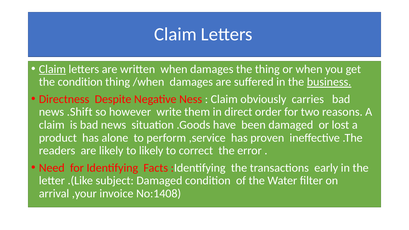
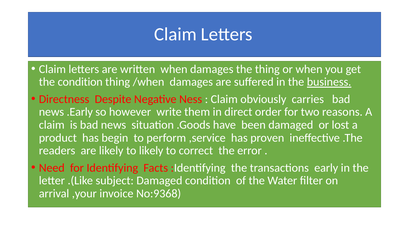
Claim underline: present -> none (52, 69)
.Shift: .Shift -> .Early (80, 112)
alone: alone -> begin (115, 138)
No:1408: No:1408 -> No:9368 (159, 194)
